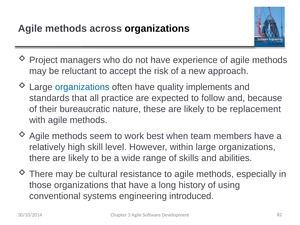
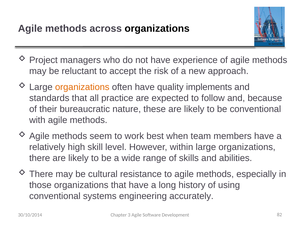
organizations colour: blue -> orange (82, 87)
be replacement: replacement -> conventional (255, 109)
introduced: introduced -> accurately (191, 196)
